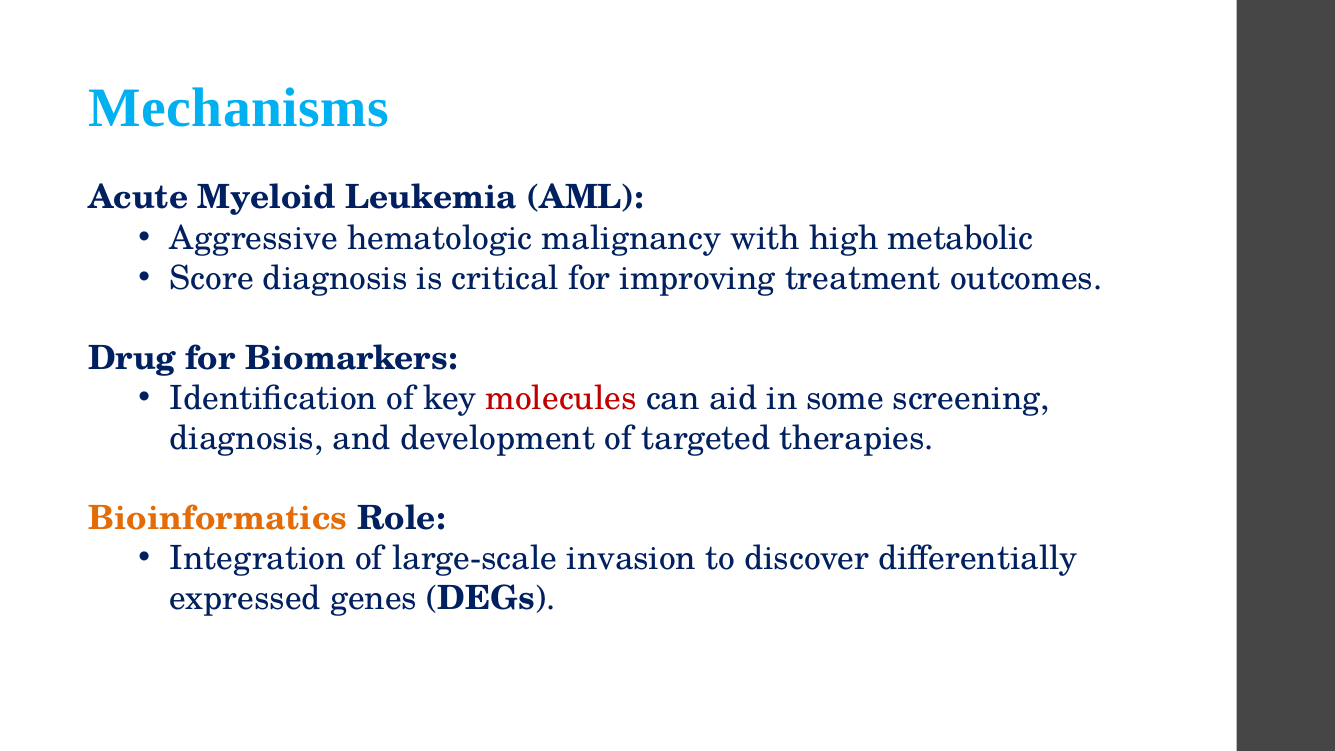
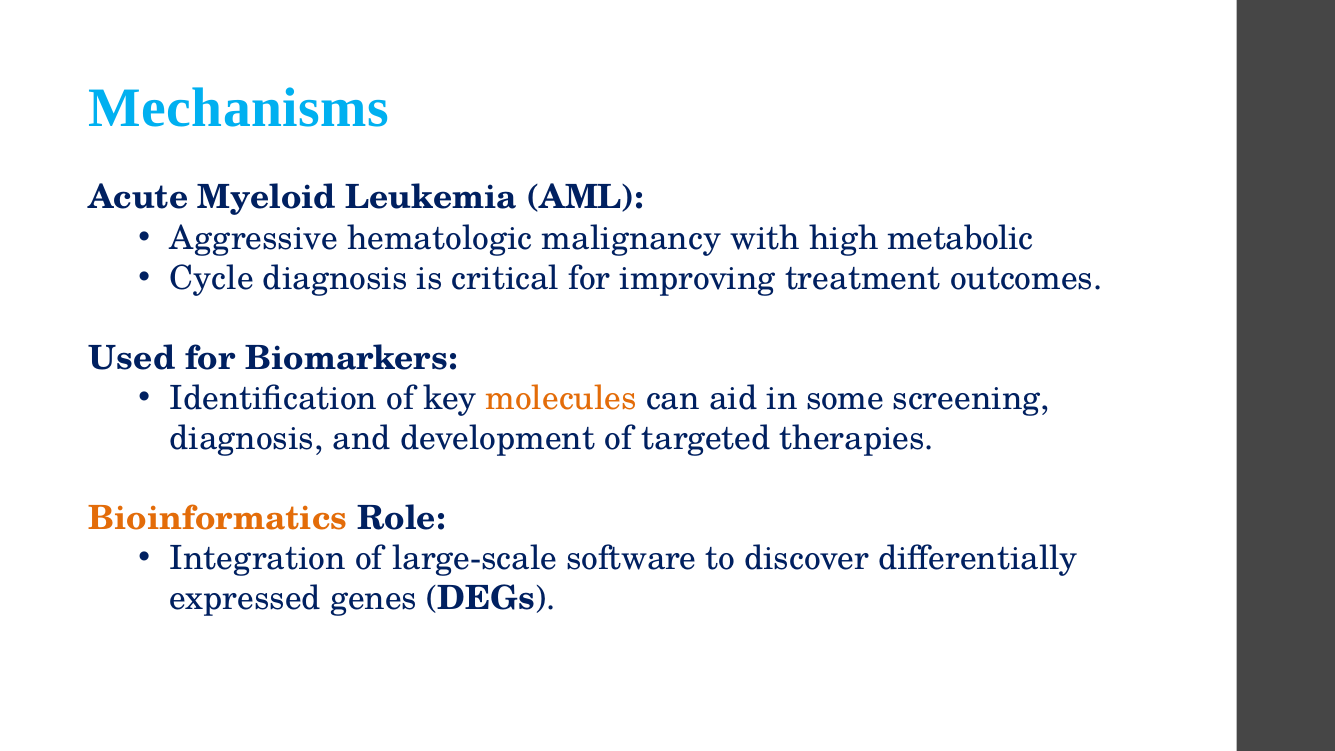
Score: Score -> Cycle (212, 278)
Drug: Drug -> Used (132, 358)
molecules colour: red -> orange (561, 398)
invasion: invasion -> software (632, 558)
